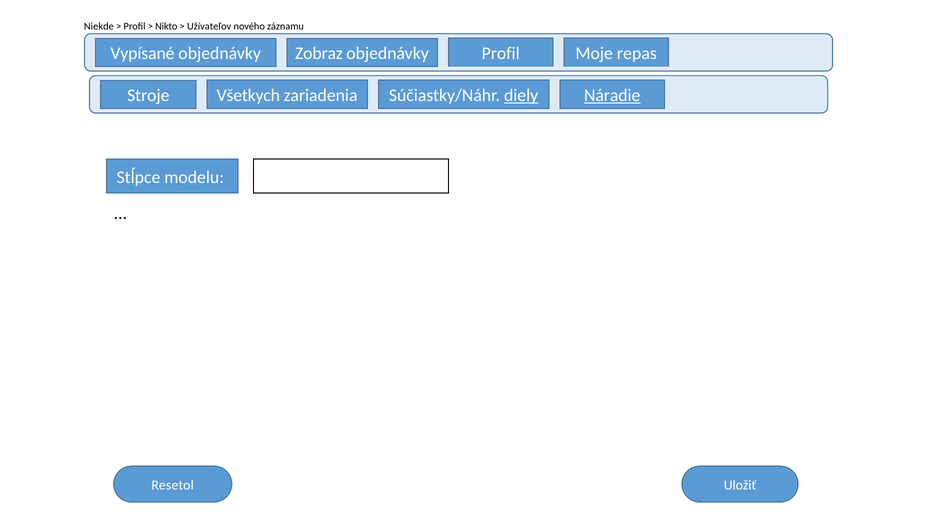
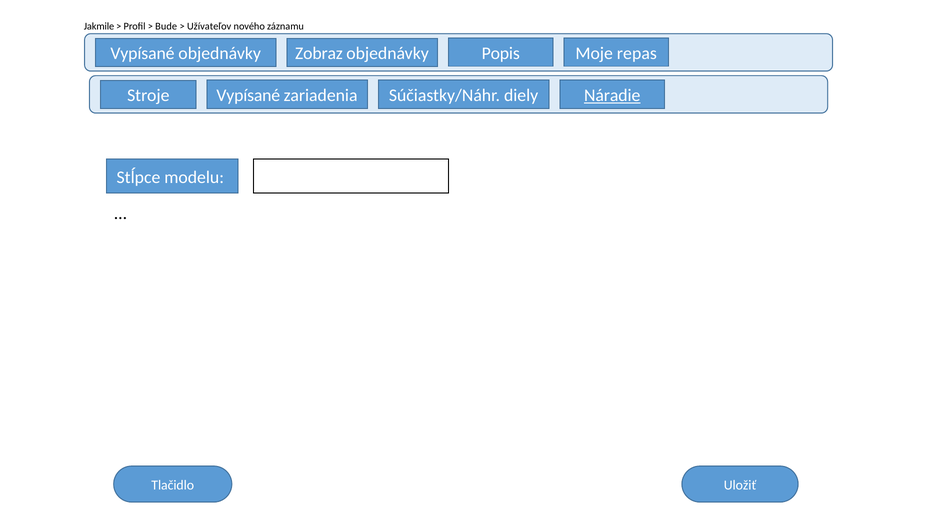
Niekde: Niekde -> Jakmile (99, 26)
Nikto: Nikto -> Bude (166, 26)
Profil: Profil -> Popis (501, 54)
diely underline: present -> none (521, 96)
Stroje Všetkych: Všetkych -> Vypísané (248, 96)
Resetol: Resetol -> Tlačidlo (173, 486)
